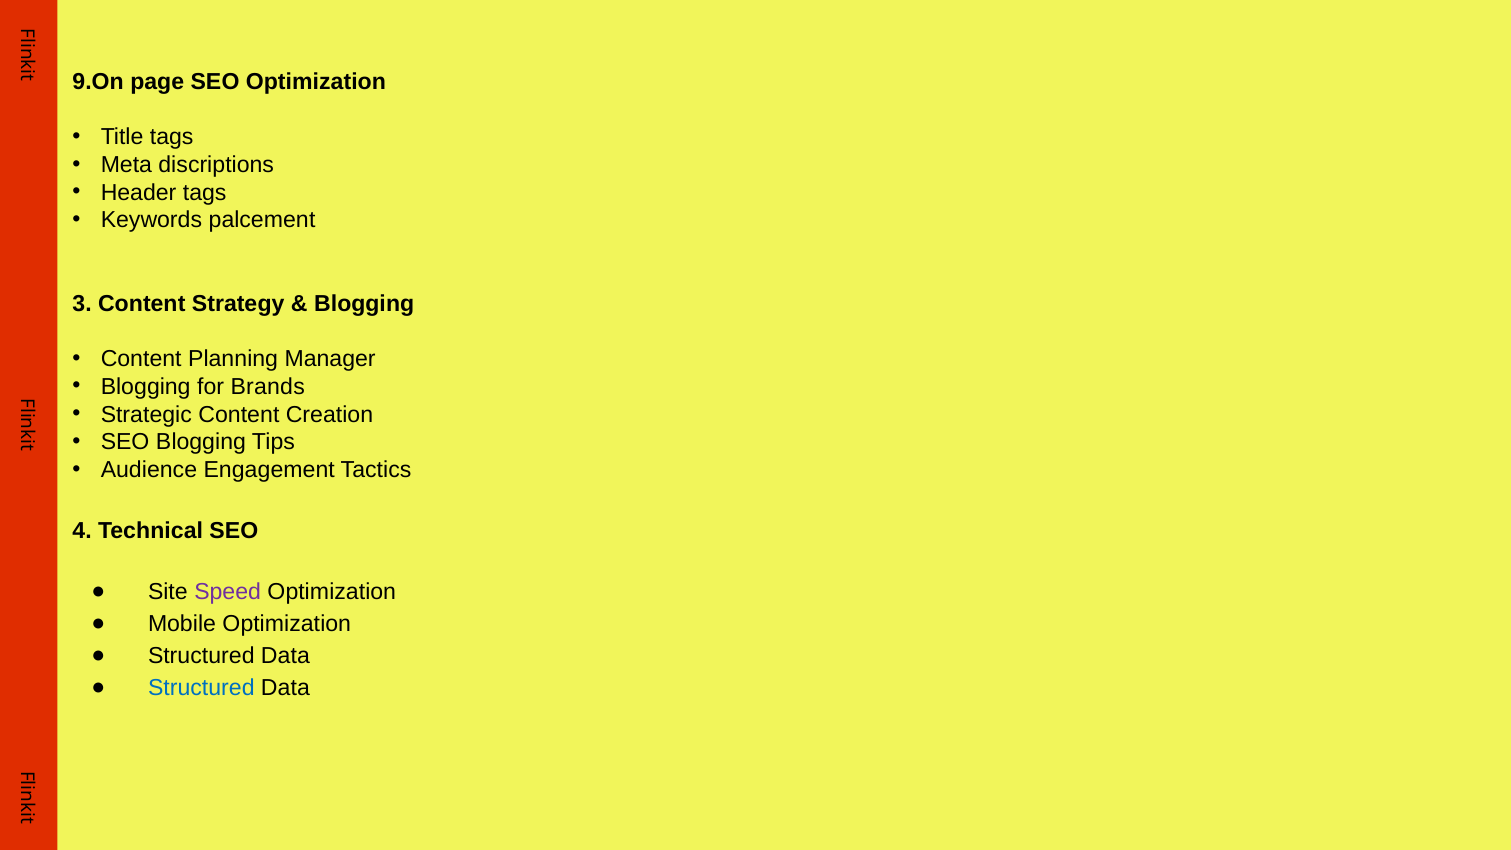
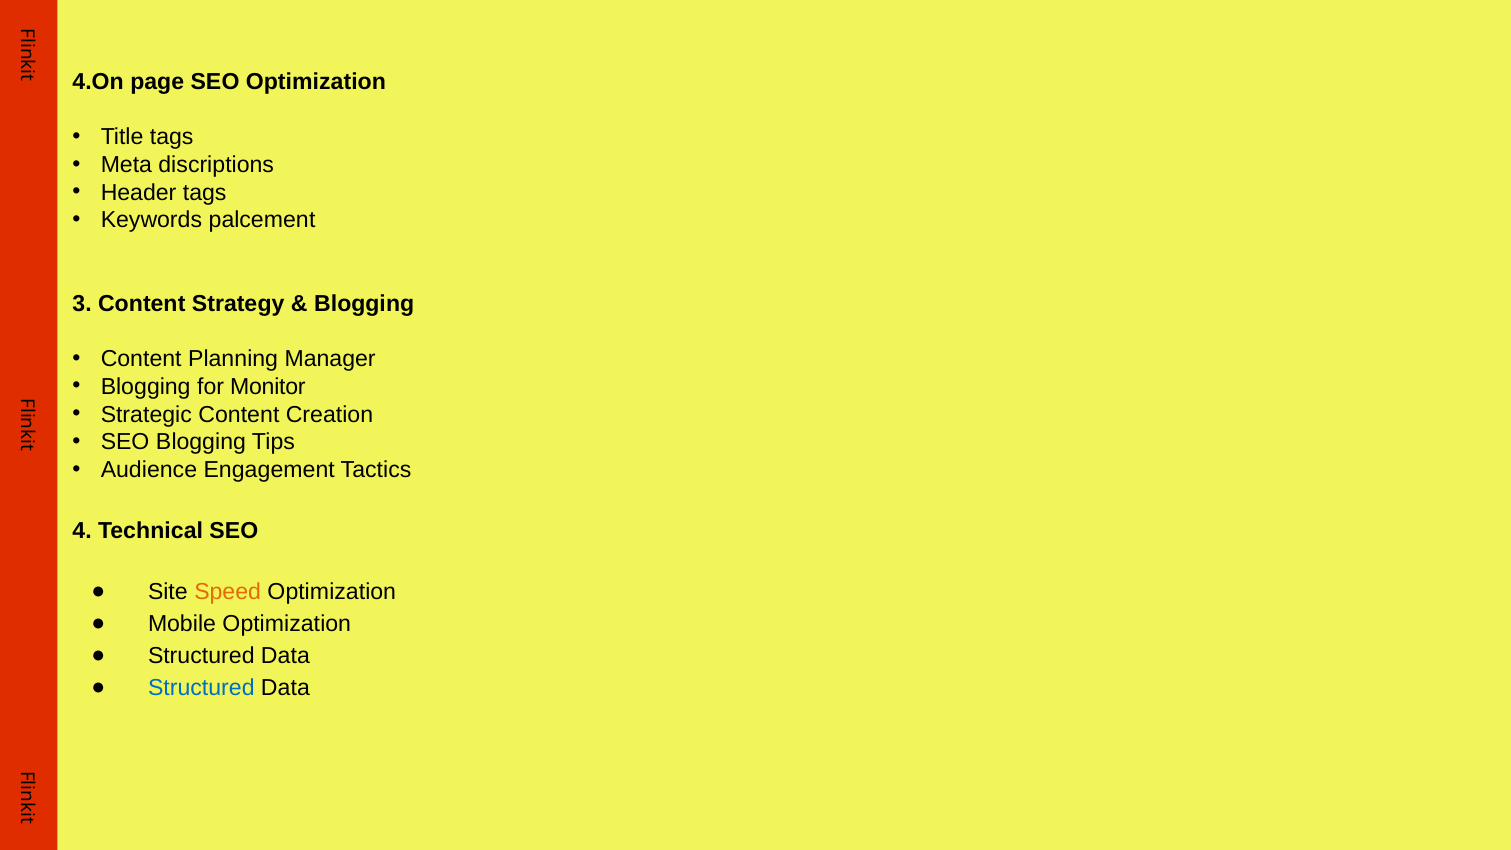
9.On: 9.On -> 4.On (98, 82)
Brands: Brands -> Monitor (268, 387)
Speed colour: purple -> orange (228, 592)
